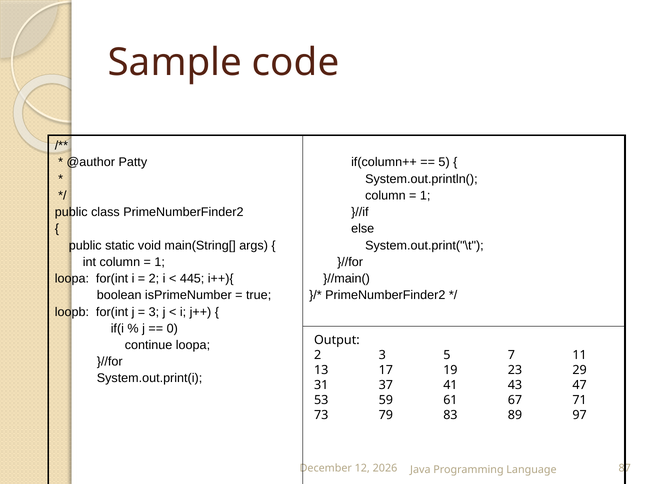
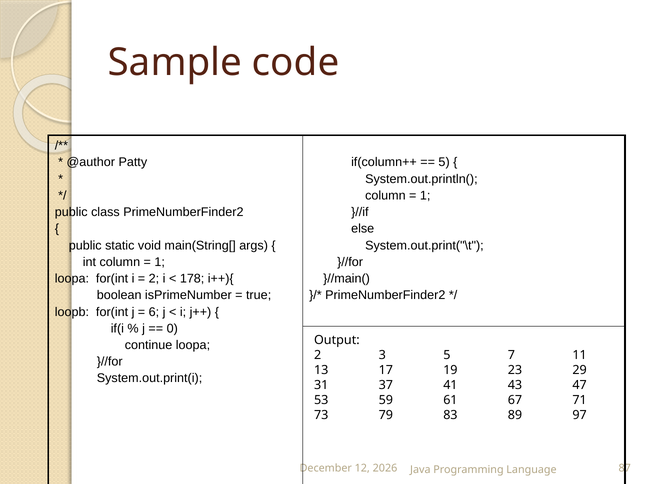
445: 445 -> 178 (192, 279)
3: 3 -> 6 (154, 312)
